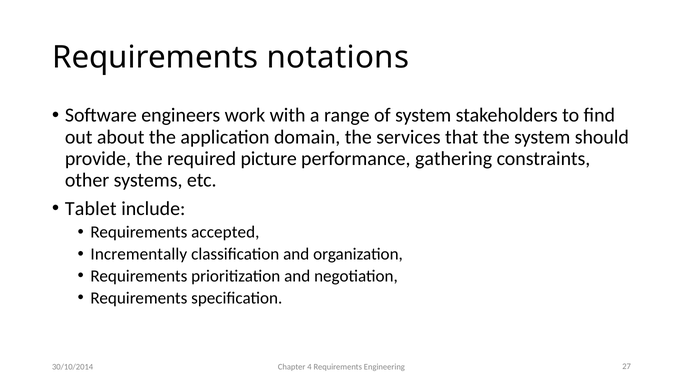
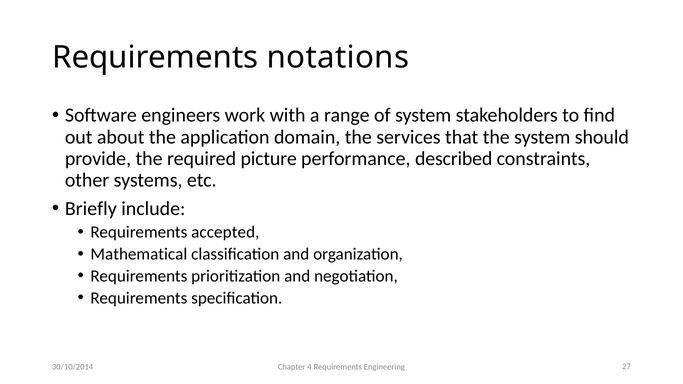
gathering: gathering -> described (454, 159)
Tablet: Tablet -> Briefly (91, 209)
Incrementally: Incrementally -> Mathematical (139, 254)
